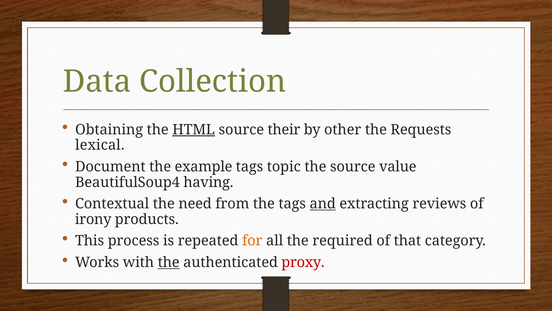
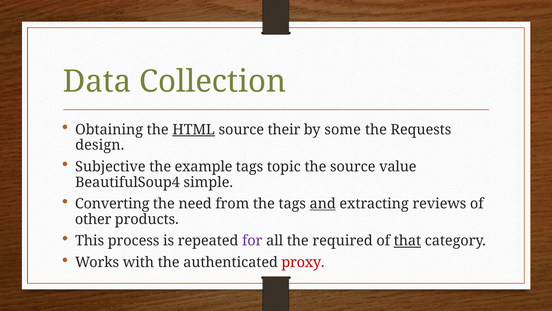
other: other -> some (343, 129)
lexical: lexical -> design (100, 145)
Document: Document -> Subjective (110, 166)
having: having -> simple (208, 182)
Contextual: Contextual -> Converting (112, 203)
irony: irony -> other (93, 219)
for colour: orange -> purple (252, 241)
that underline: none -> present (407, 241)
the underline: present -> none (169, 262)
